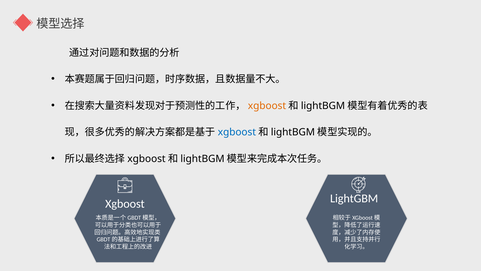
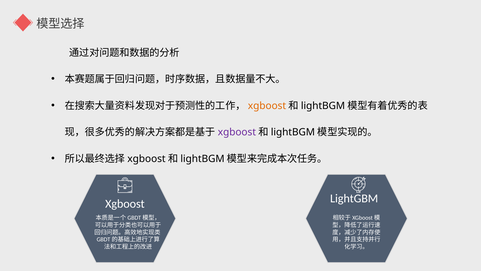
xgboost colour: blue -> purple (237, 132)
